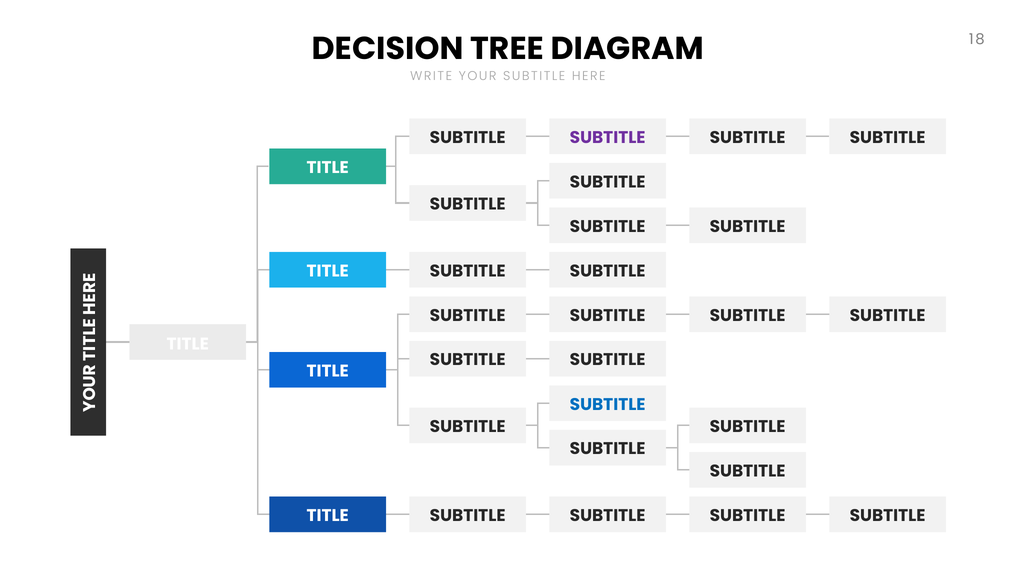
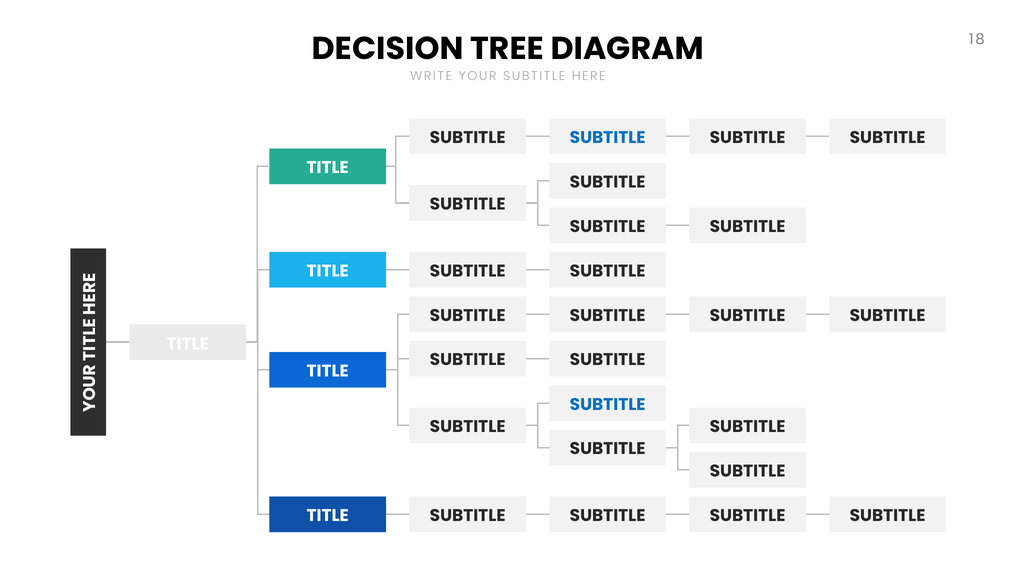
SUBTITLE colour: purple -> blue (608, 138)
